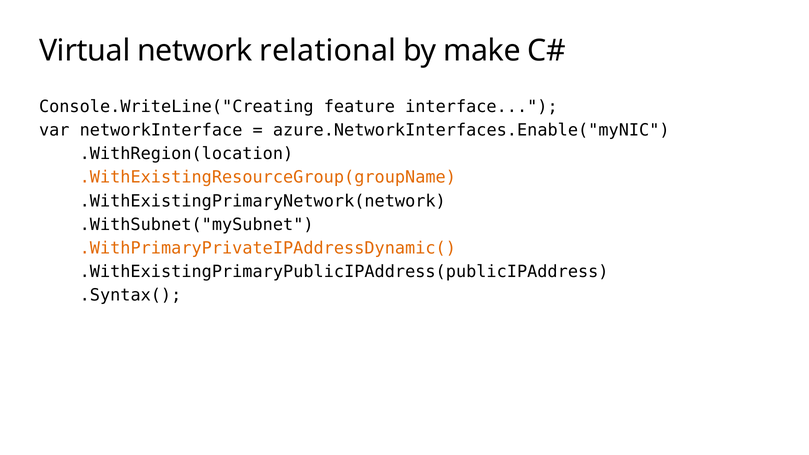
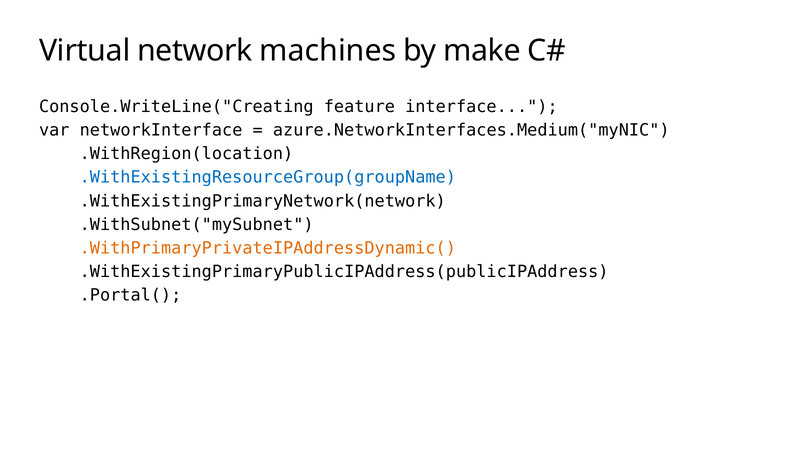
relational: relational -> machines (328, 51)
azure.NetworkInterfaces.Enable("myNIC: azure.NetworkInterfaces.Enable("myNIC -> azure.NetworkInterfaces.Medium("myNIC (471, 130)
.WithExistingResourceGroup(groupName colour: orange -> blue (268, 177)
.Syntax(: .Syntax( -> .Portal( (130, 295)
